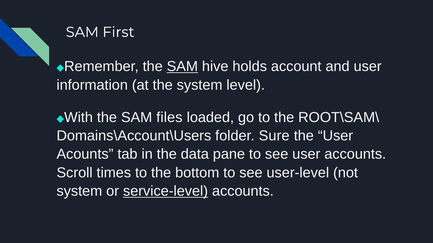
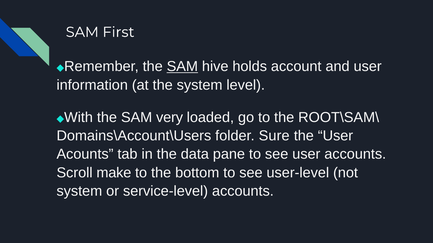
files: files -> very (170, 118)
times: times -> make (114, 173)
service-level underline: present -> none (166, 192)
